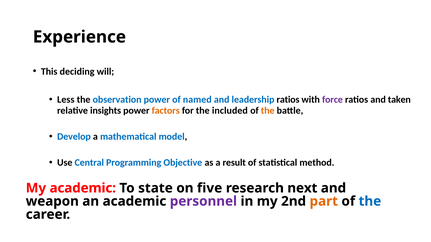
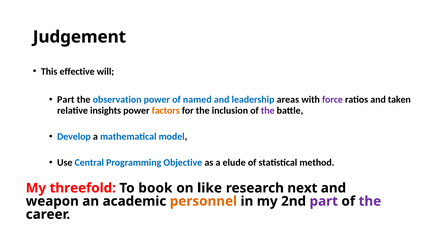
Experience: Experience -> Judgement (79, 37)
deciding: deciding -> effective (77, 72)
Less: Less -> Part (66, 100)
leadership ratios: ratios -> areas (288, 100)
included: included -> inclusion (230, 111)
the colour: orange -> purple (268, 111)
result: result -> elude (234, 163)
My academic: academic -> threefold (83, 188)
state: state -> book (155, 188)
five: five -> like (210, 188)
personnel colour: purple -> orange (203, 202)
part colour: orange -> purple (324, 202)
the colour: blue -> purple (370, 202)
